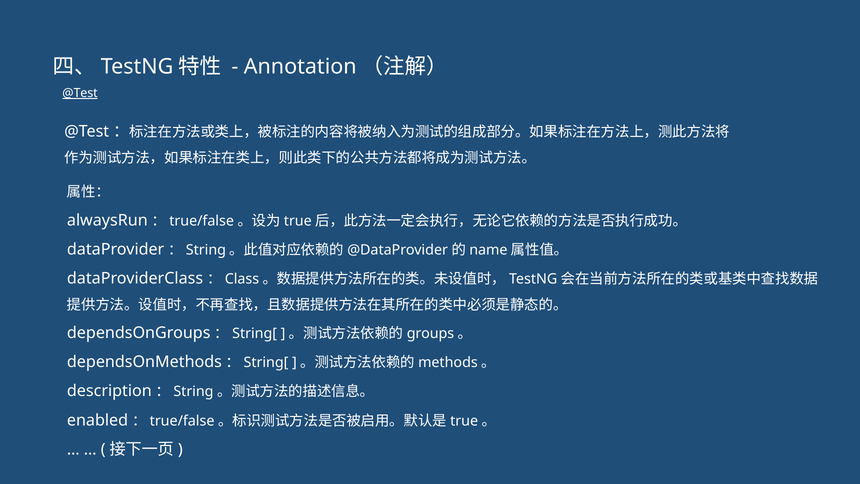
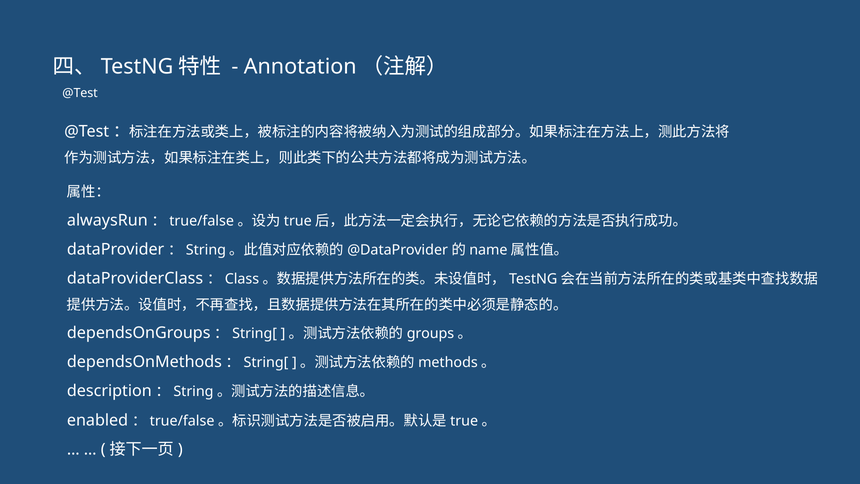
@Test underline: present -> none (80, 93)
